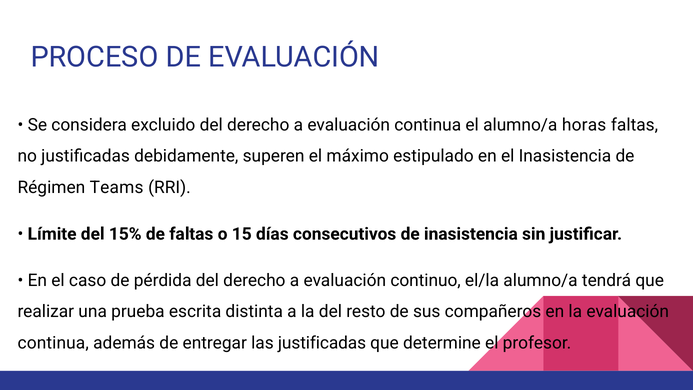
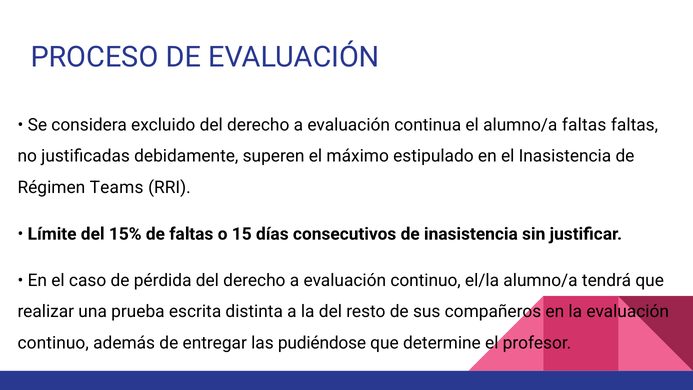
alumno/a horas: horas -> faltas (584, 125)
continua: continua -> continuo (53, 343)
las justificadas: justificadas -> pudiéndose (322, 343)
